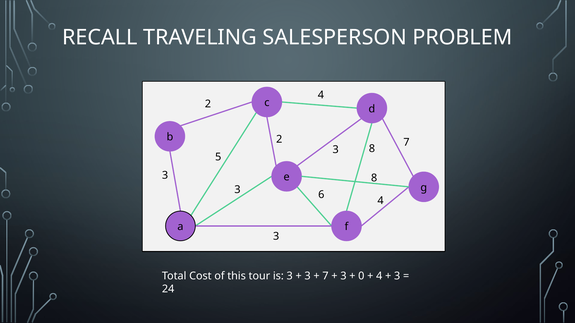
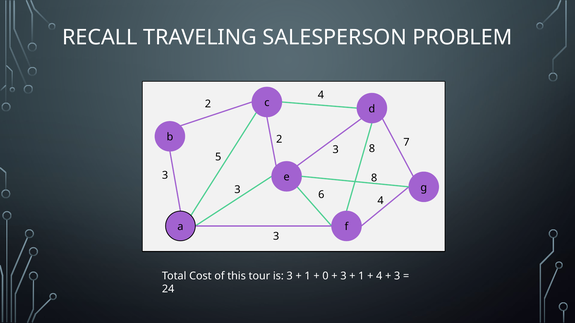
3: 3 -> 1 (308, 276)
7: 7 -> 0 (325, 276)
0: 0 -> 1 (361, 276)
